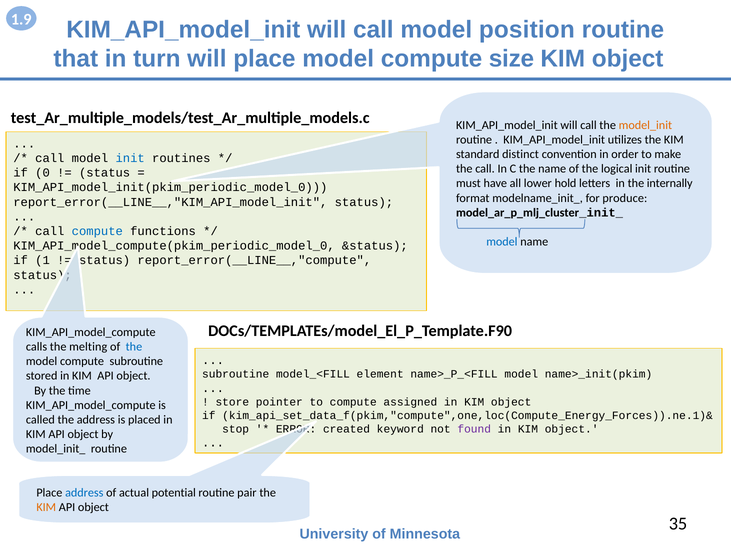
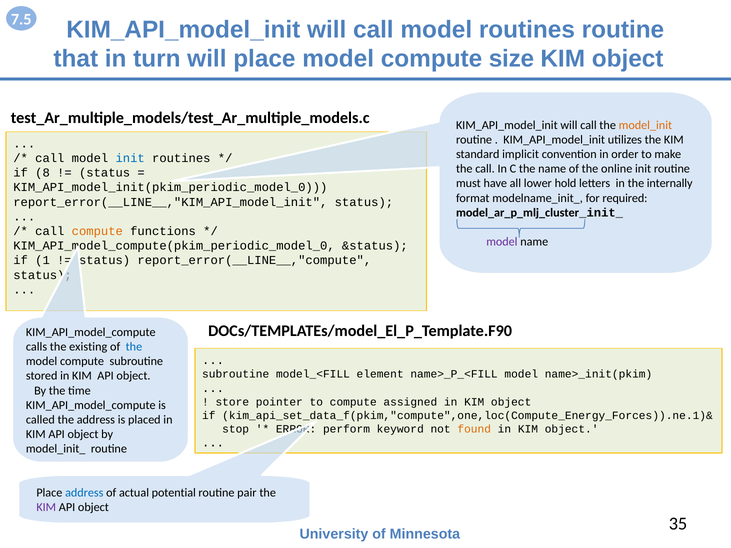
1.9: 1.9 -> 7.5 (21, 19)
model position: position -> routines (527, 30)
distinct: distinct -> implicit (521, 154)
logical: logical -> online (617, 169)
0: 0 -> 8 (43, 173)
produce: produce -> required (625, 198)
compute colour: blue -> orange (97, 231)
model colour: blue -> purple (502, 242)
melting: melting -> existing (88, 347)
created: created -> perform (347, 429)
found colour: purple -> orange (474, 429)
KIM colour: orange -> purple (46, 508)
